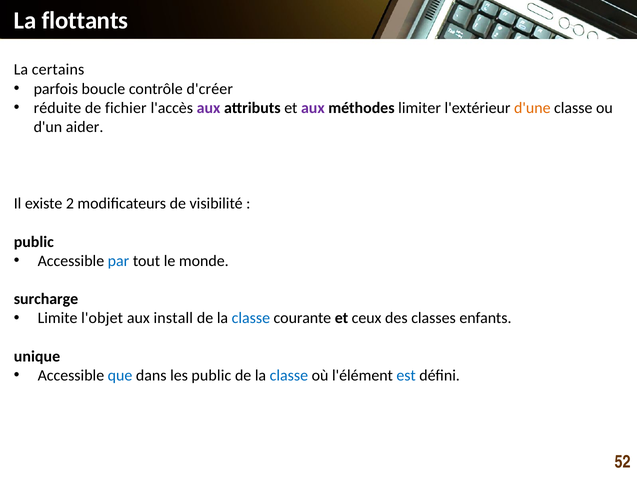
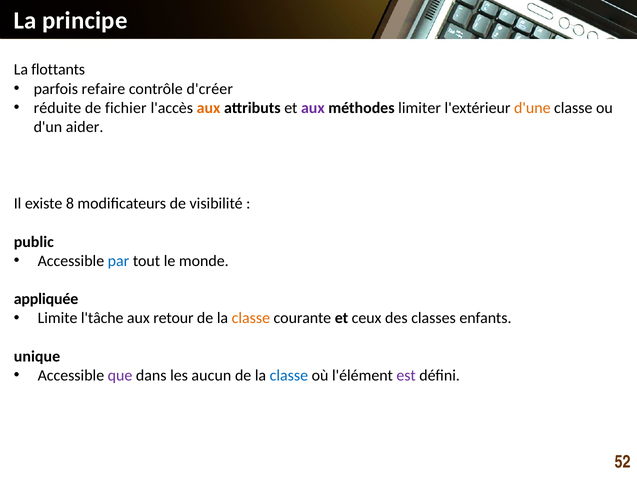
flottants: flottants -> principe (85, 21)
certains: certains -> flottants (58, 70)
boucle: boucle -> refaire (103, 89)
aux colour: purple -> orange (209, 108)
2: 2 -> 8 (70, 203)
surcharge: surcharge -> appliquée (46, 299)
l'objet: l'objet -> l'tâche (102, 318)
install: install -> retour (173, 318)
classe colour: blue -> orange (251, 318)
que colour: blue -> purple (120, 375)
les public: public -> aucun (211, 375)
est colour: blue -> purple (406, 375)
